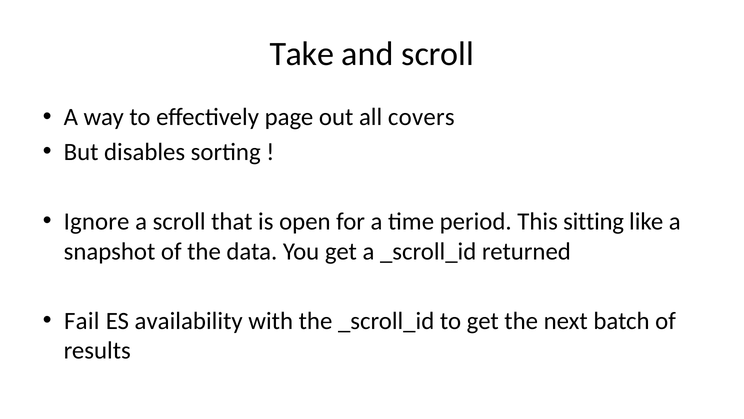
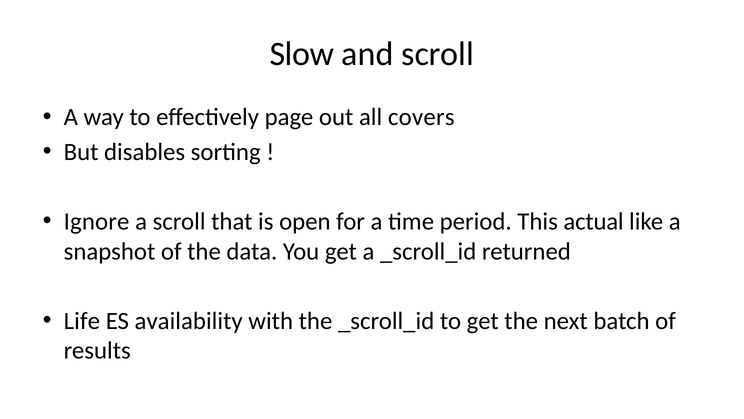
Take: Take -> Slow (302, 54)
sitting: sitting -> actual (594, 221)
Fail: Fail -> Life (82, 320)
